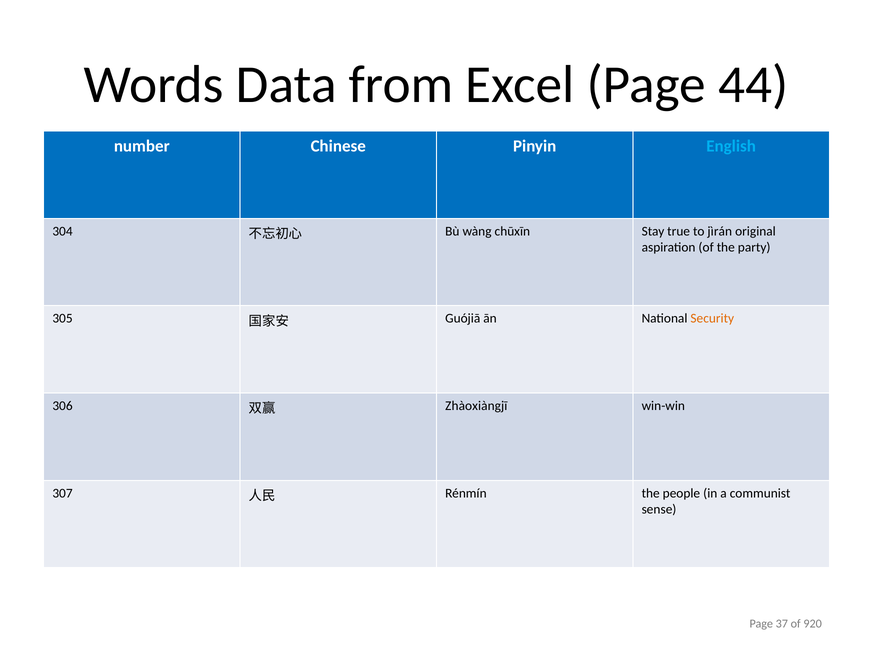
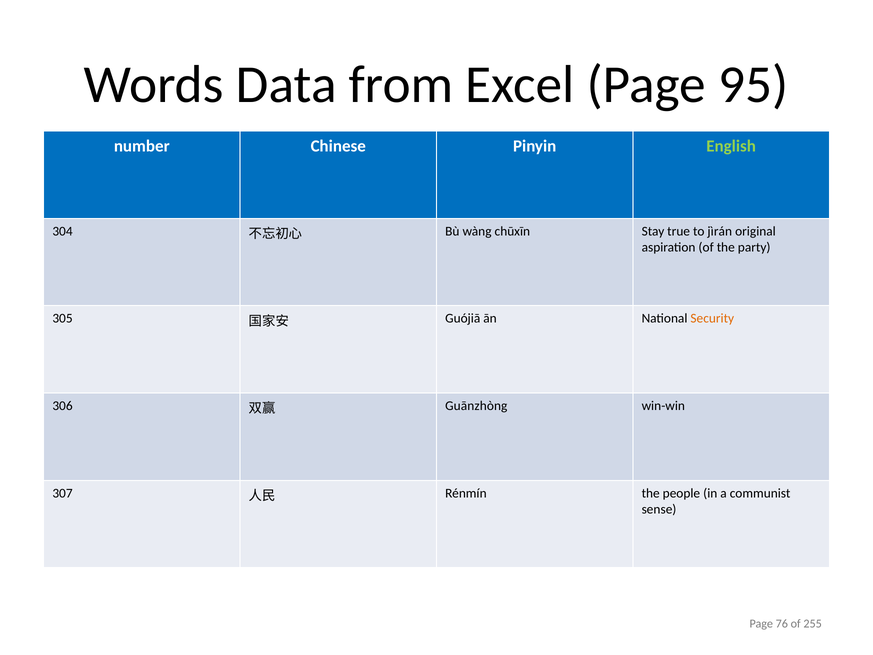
44: 44 -> 95 (753, 85)
English colour: light blue -> light green (731, 146)
Zhàoxiàngjī: Zhàoxiàngjī -> Guānzhòng (476, 406)
37: 37 -> 76 (782, 623)
920: 920 -> 255 (813, 623)
